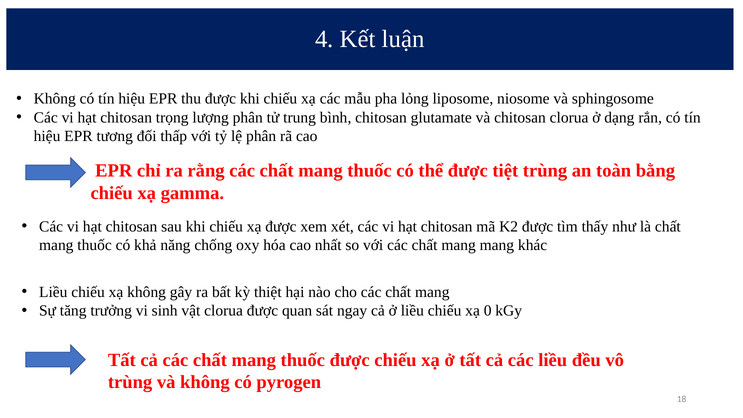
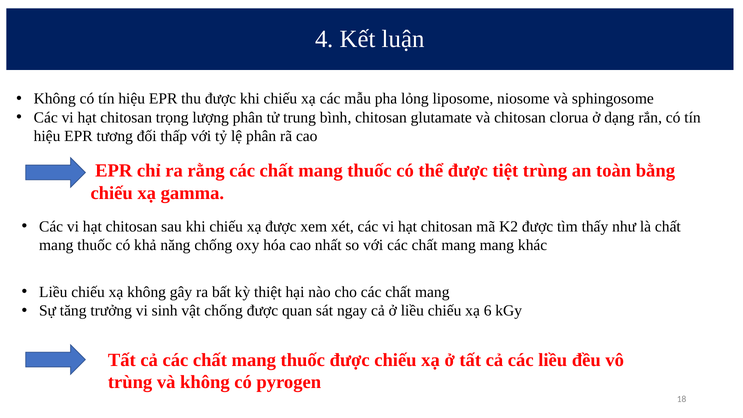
vật clorua: clorua -> chống (224, 311)
0: 0 -> 6 (488, 311)
